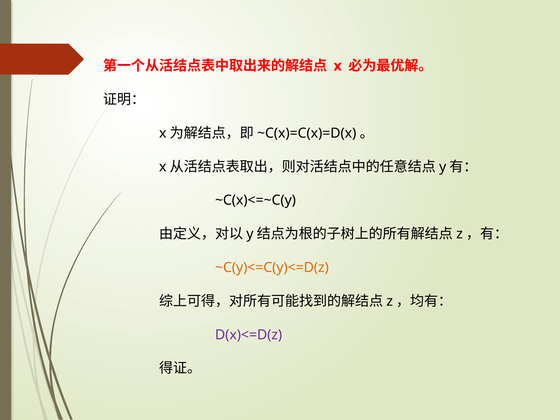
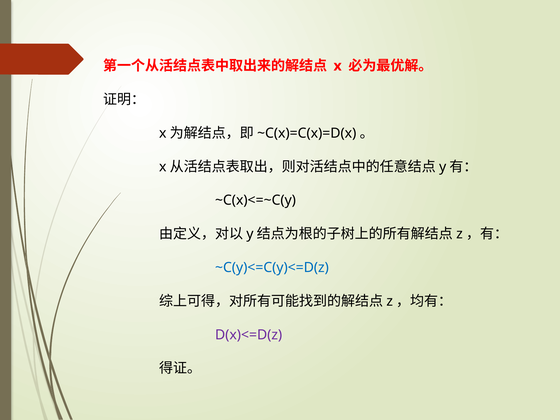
~C(y)<=C(y)<=D(z colour: orange -> blue (272, 268)
